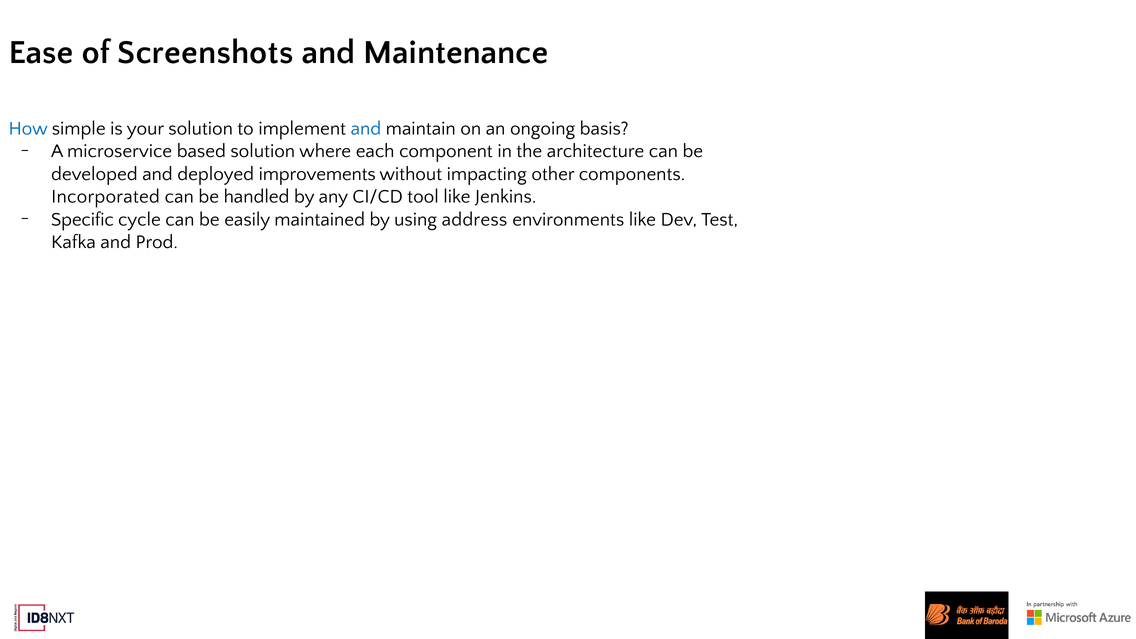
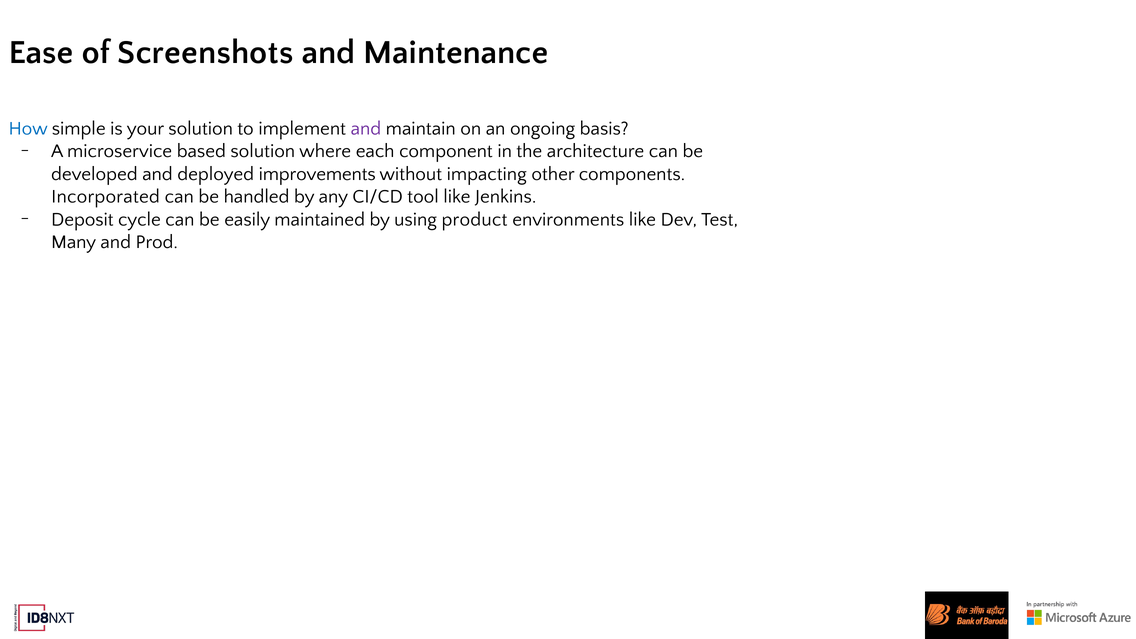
and colour: blue -> purple (366, 128)
Specific: Specific -> Deposit (82, 219)
address: address -> product (475, 219)
Kafka: Kafka -> Many (74, 242)
